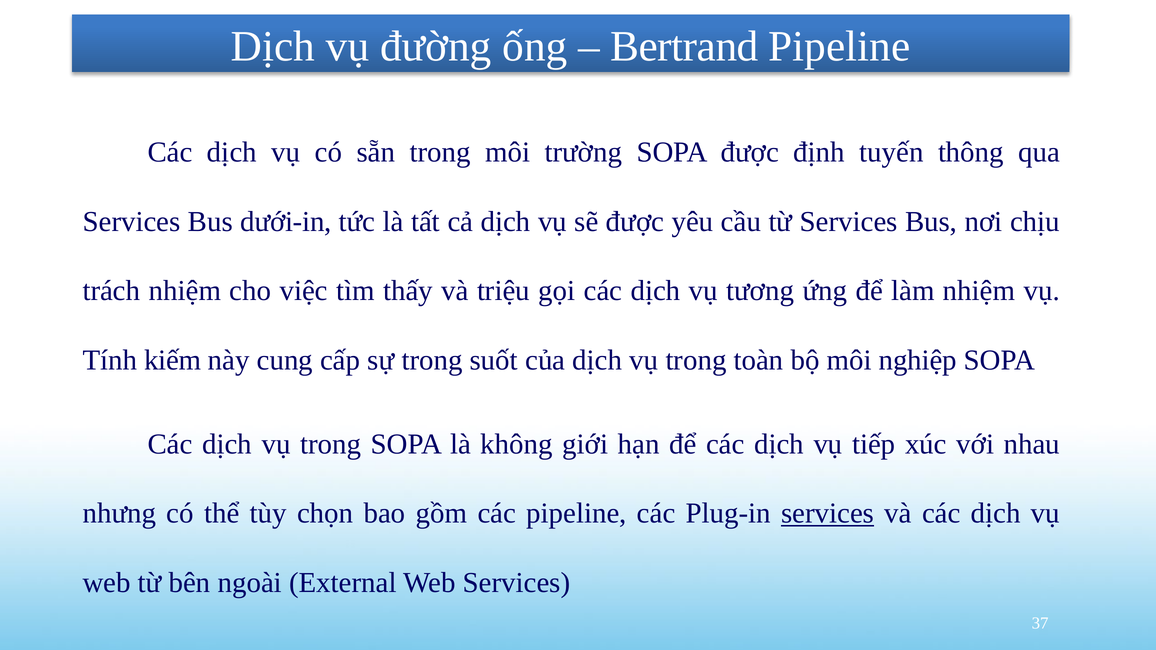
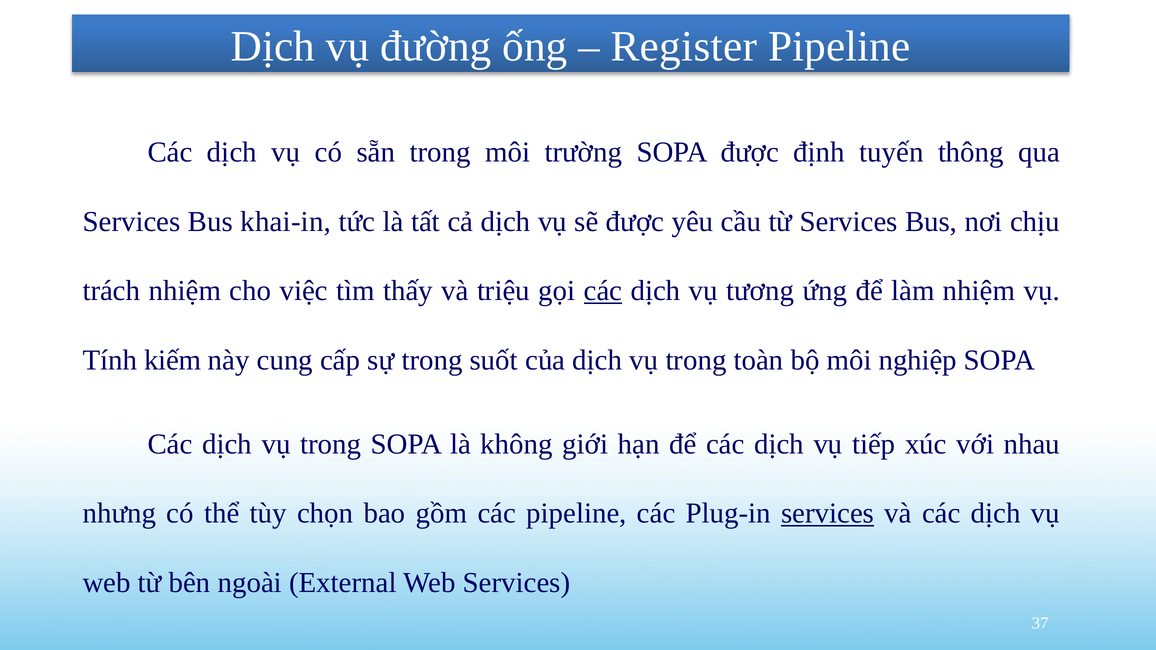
Bertrand: Bertrand -> Register (684, 46)
dưới-in: dưới-in -> khai-in (286, 222)
các underline: none -> present (603, 291)
